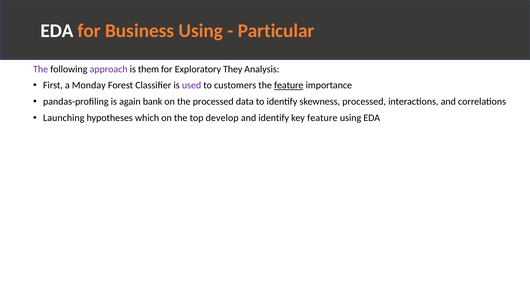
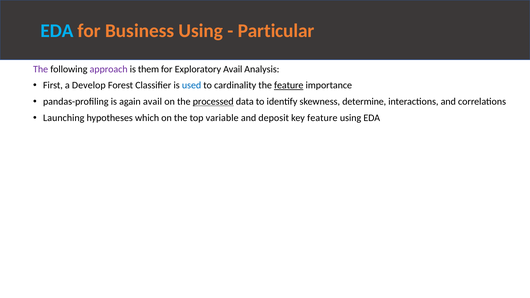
EDA colour: white -> light blue (57, 31)
Exploratory They: They -> Avail (233, 69)
Monday: Monday -> Develop (89, 85)
used colour: purple -> blue (192, 85)
customers: customers -> cardinality (235, 85)
again bank: bank -> avail (152, 102)
processed underline: none -> present (213, 102)
skewness processed: processed -> determine (364, 102)
develop: develop -> variable (222, 118)
and identify: identify -> deposit (274, 118)
